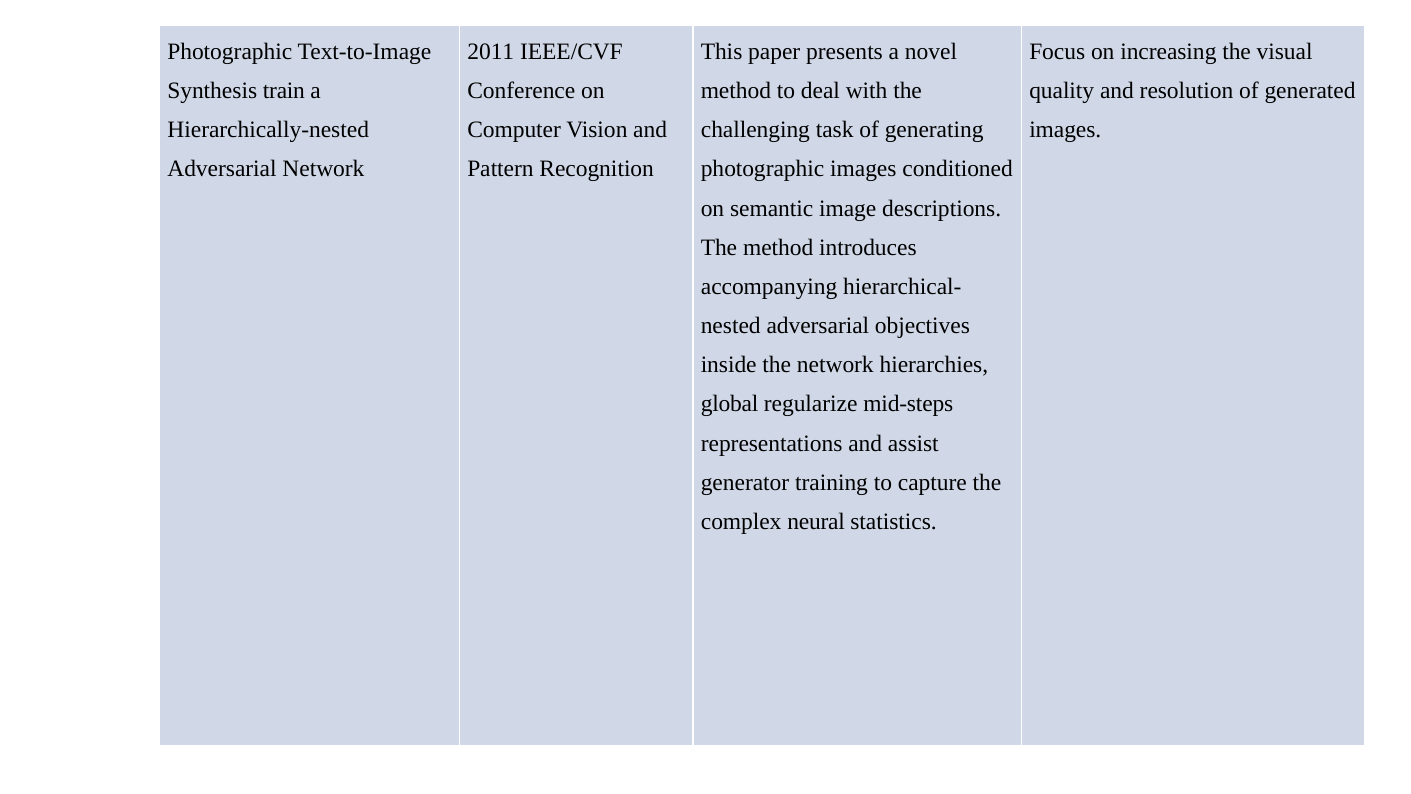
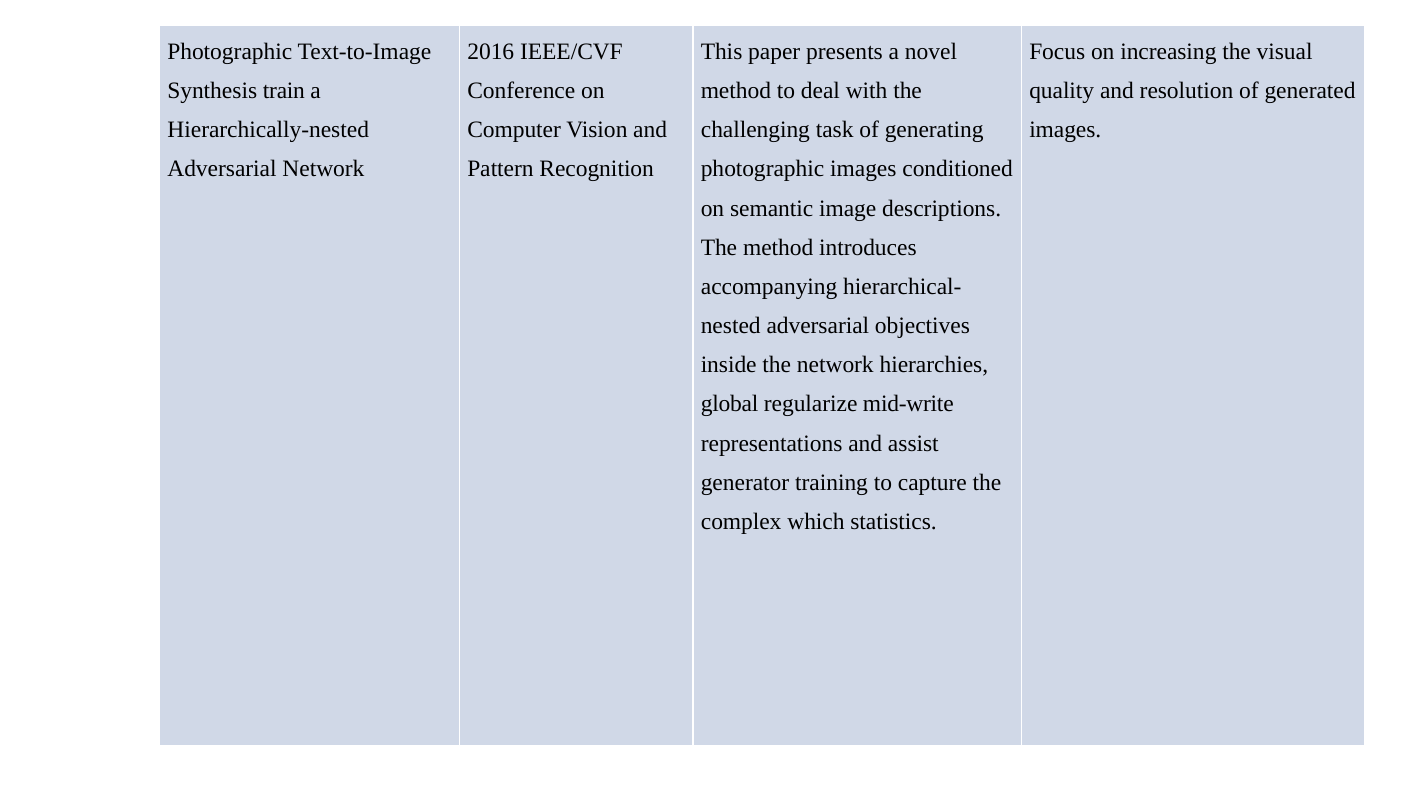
2011: 2011 -> 2016 (491, 52)
mid-steps: mid-steps -> mid-write (908, 404)
neural: neural -> which (816, 522)
